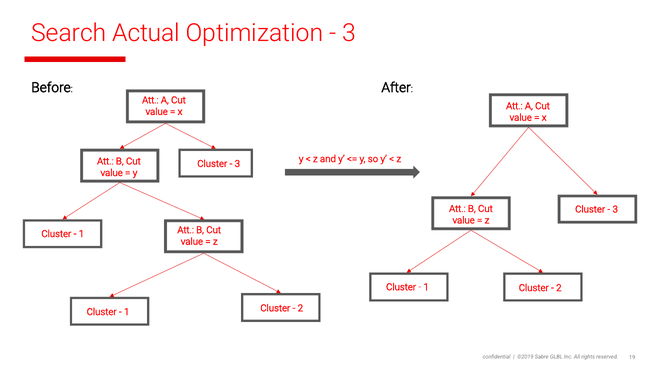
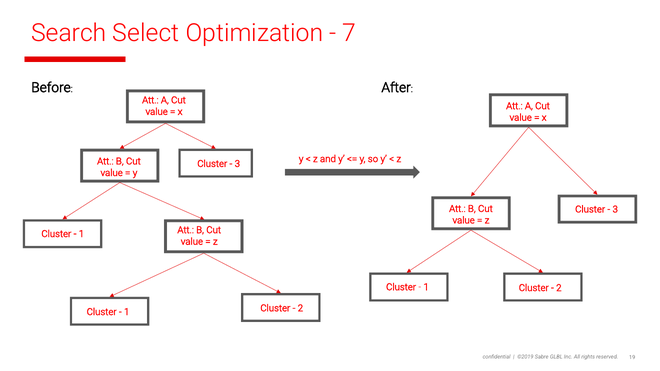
Actual: Actual -> Select (146, 33)
3: 3 -> 7 (349, 33)
